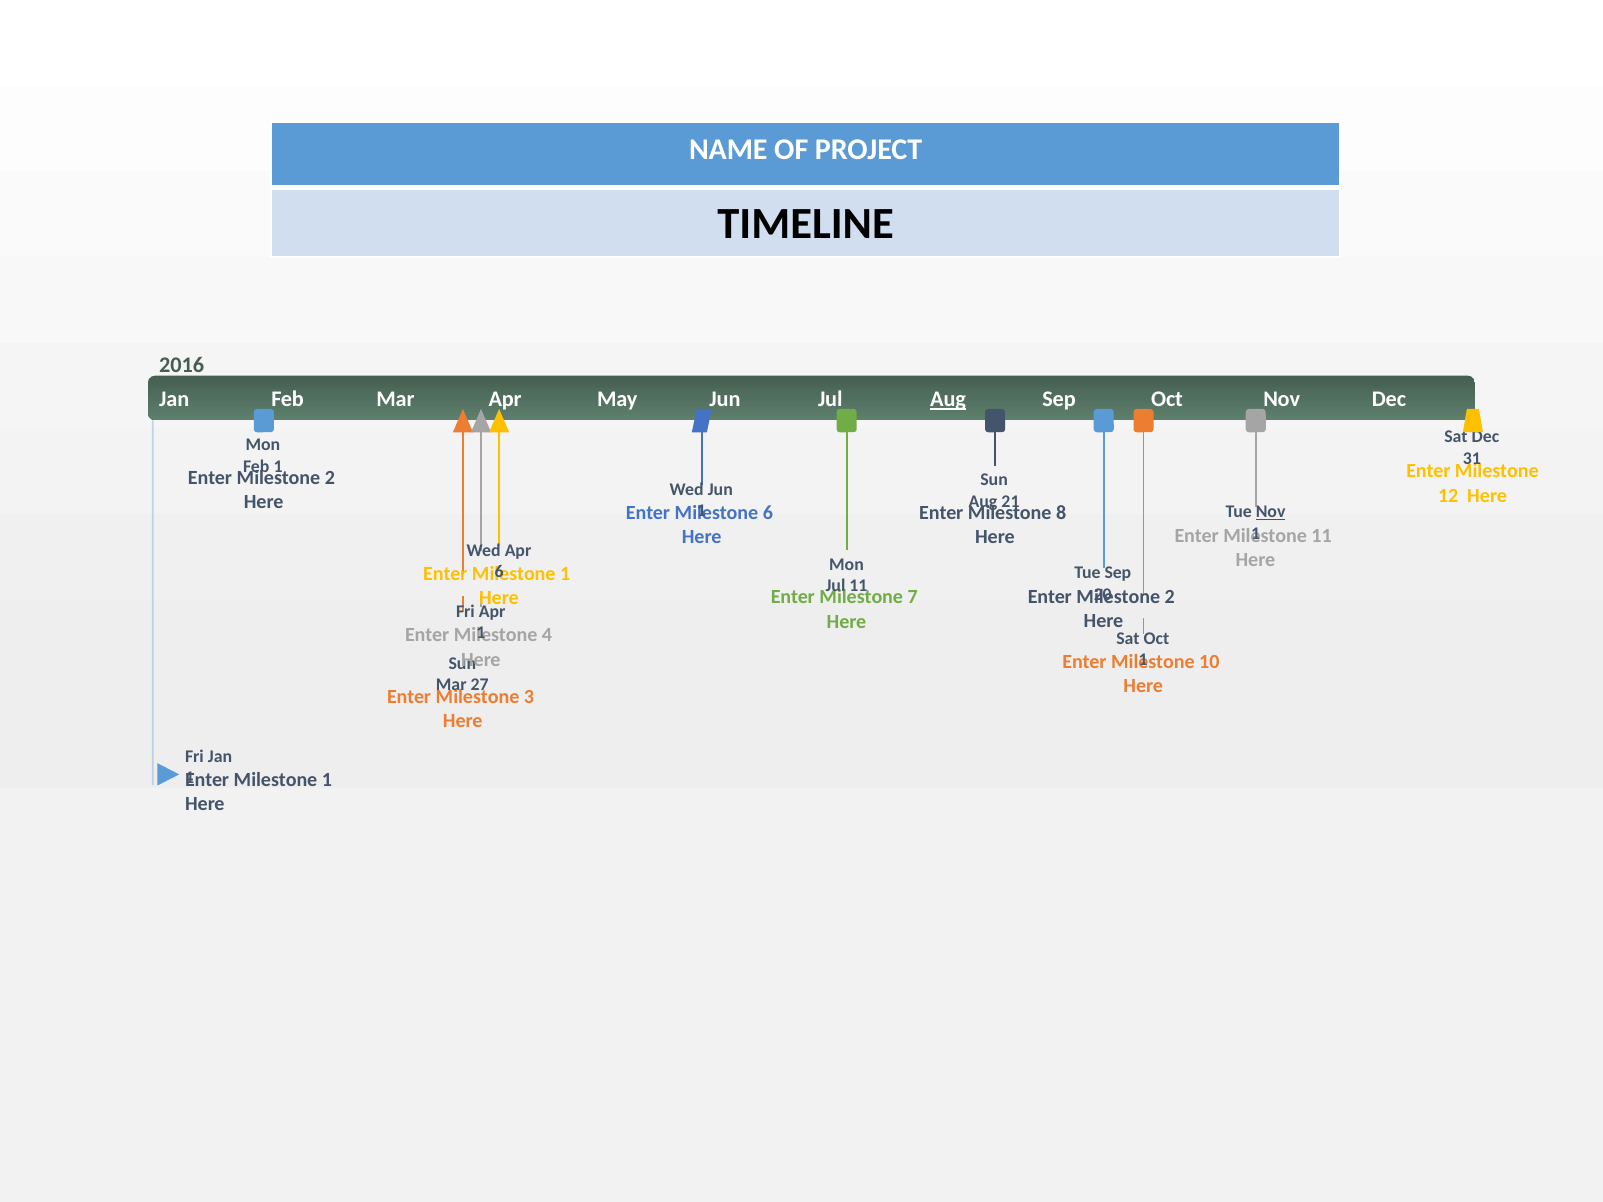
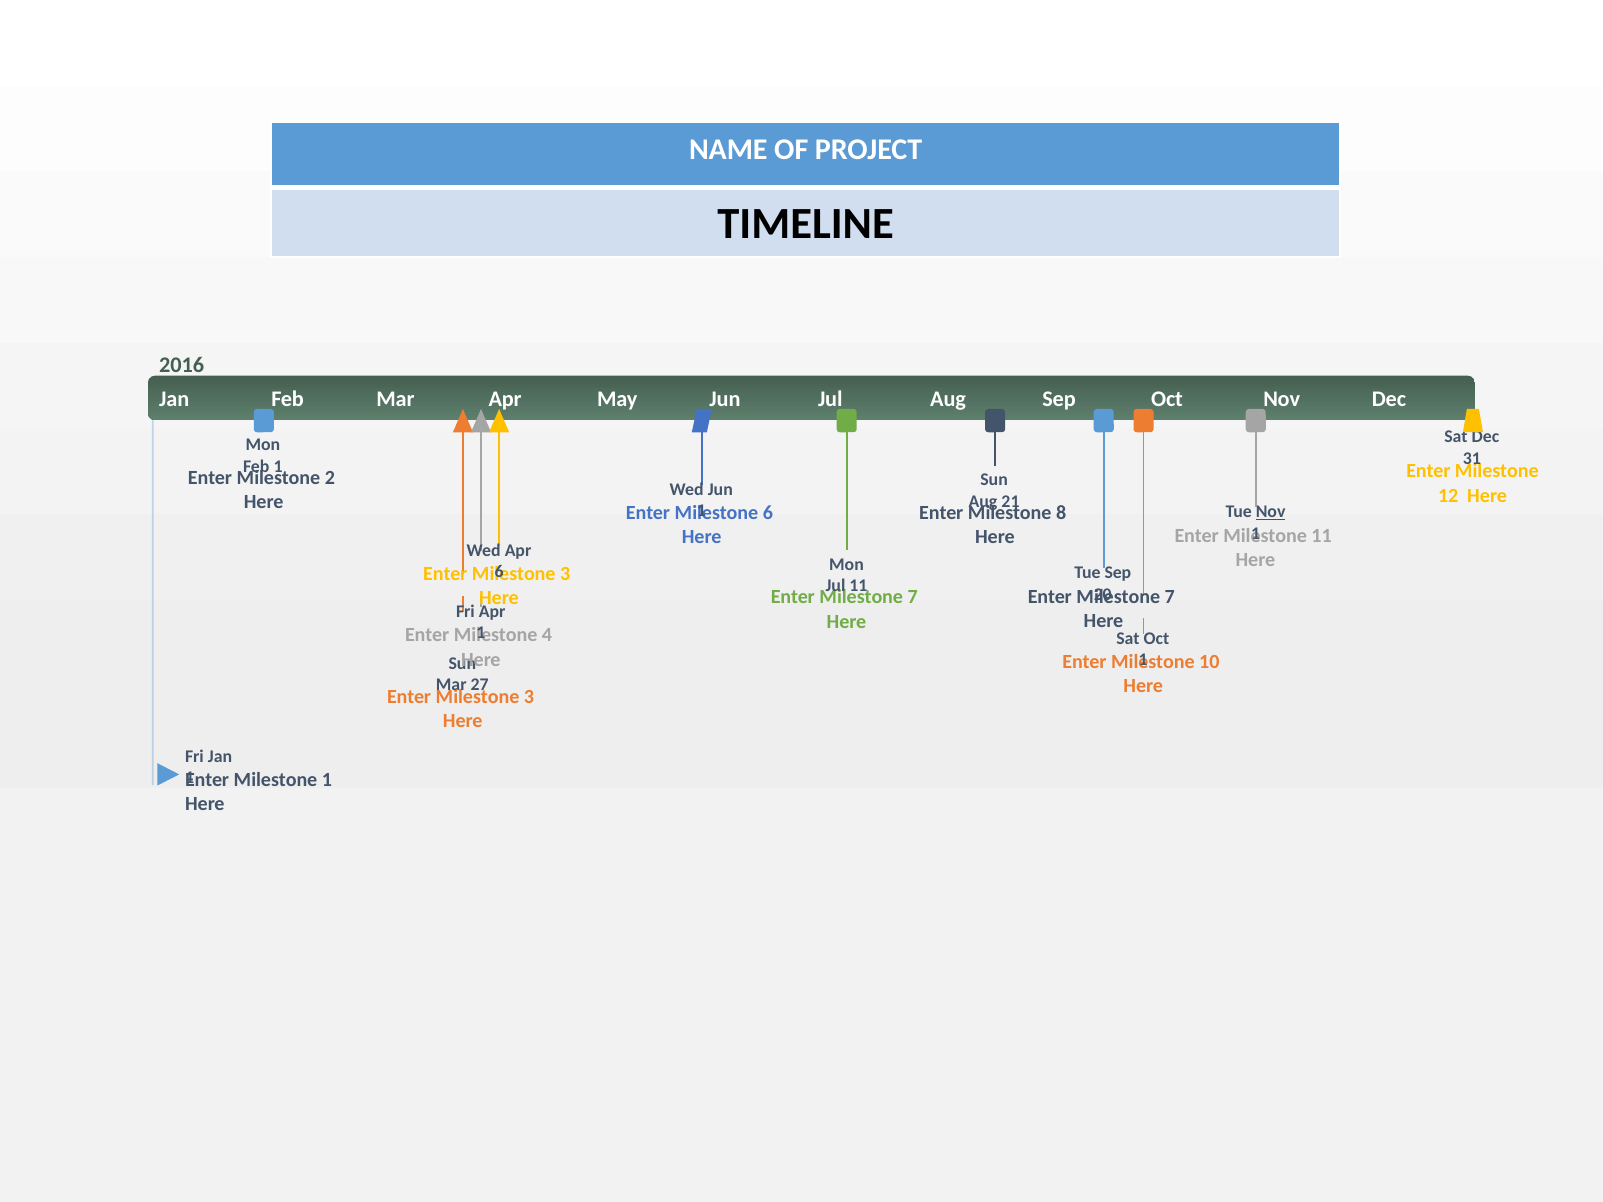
Aug underline: present -> none (948, 399)
1: 1 -> 3 (565, 574)
2: 2 -> 7 (1170, 597)
